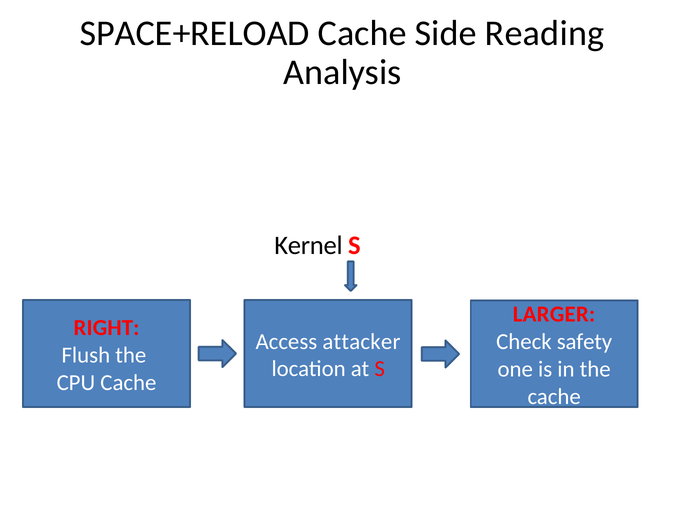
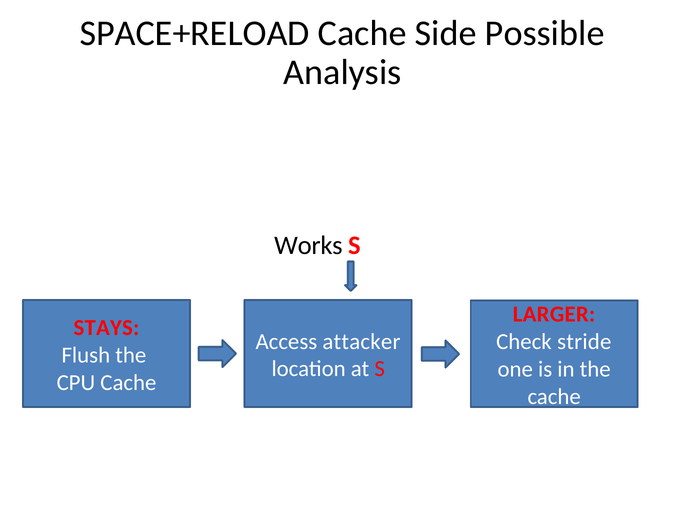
Reading: Reading -> Possible (545, 33)
Kernel: Kernel -> Works (308, 245)
RIGHT: RIGHT -> STAYS (106, 328)
safety: safety -> stride (584, 341)
